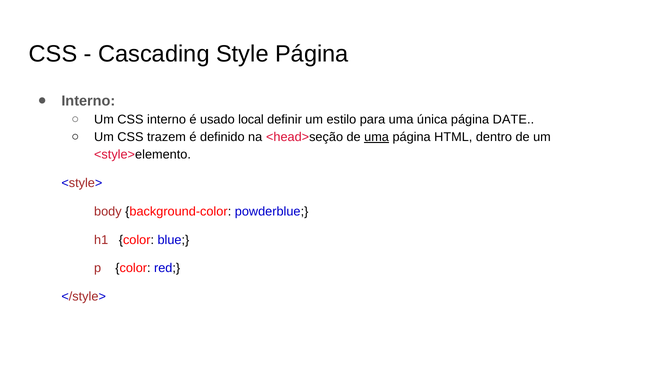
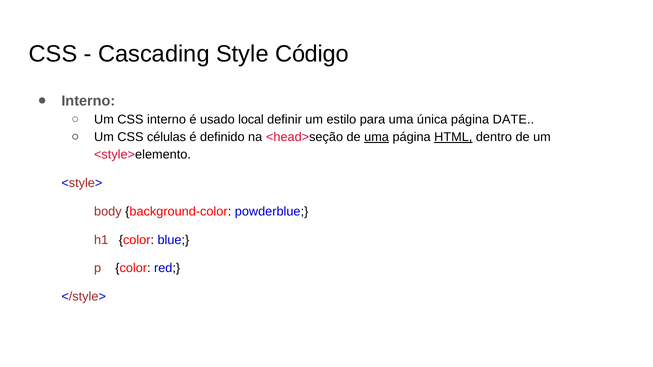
Style Página: Página -> Código (312, 54)
trazem: trazem -> células (167, 137)
HTML underline: none -> present (453, 137)
